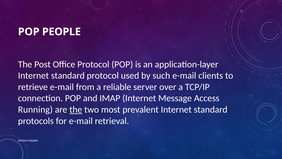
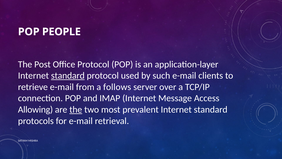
standard underline: none -> present (68, 75)
reliable: reliable -> follows (117, 87)
Running: Running -> Allowing (35, 109)
